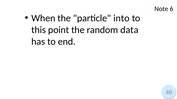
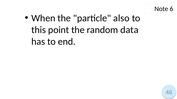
into: into -> also (121, 18)
